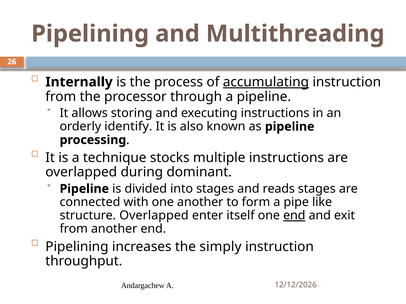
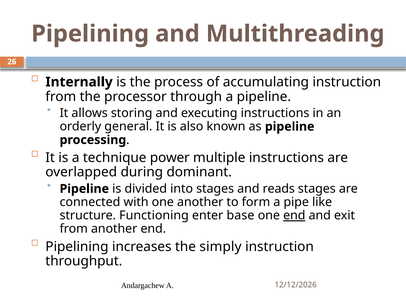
accumulating underline: present -> none (266, 82)
identify: identify -> general (128, 127)
stocks: stocks -> power (170, 158)
structure Overlapped: Overlapped -> Functioning (154, 216)
itself: itself -> base (240, 216)
